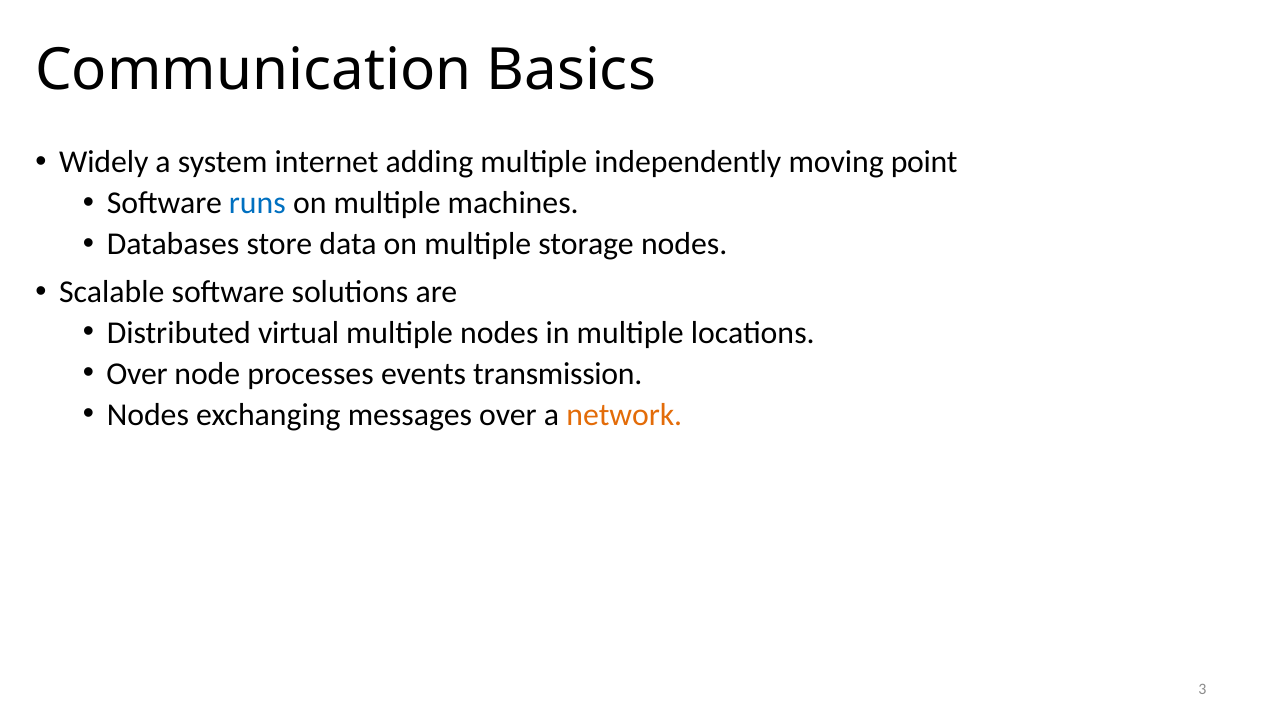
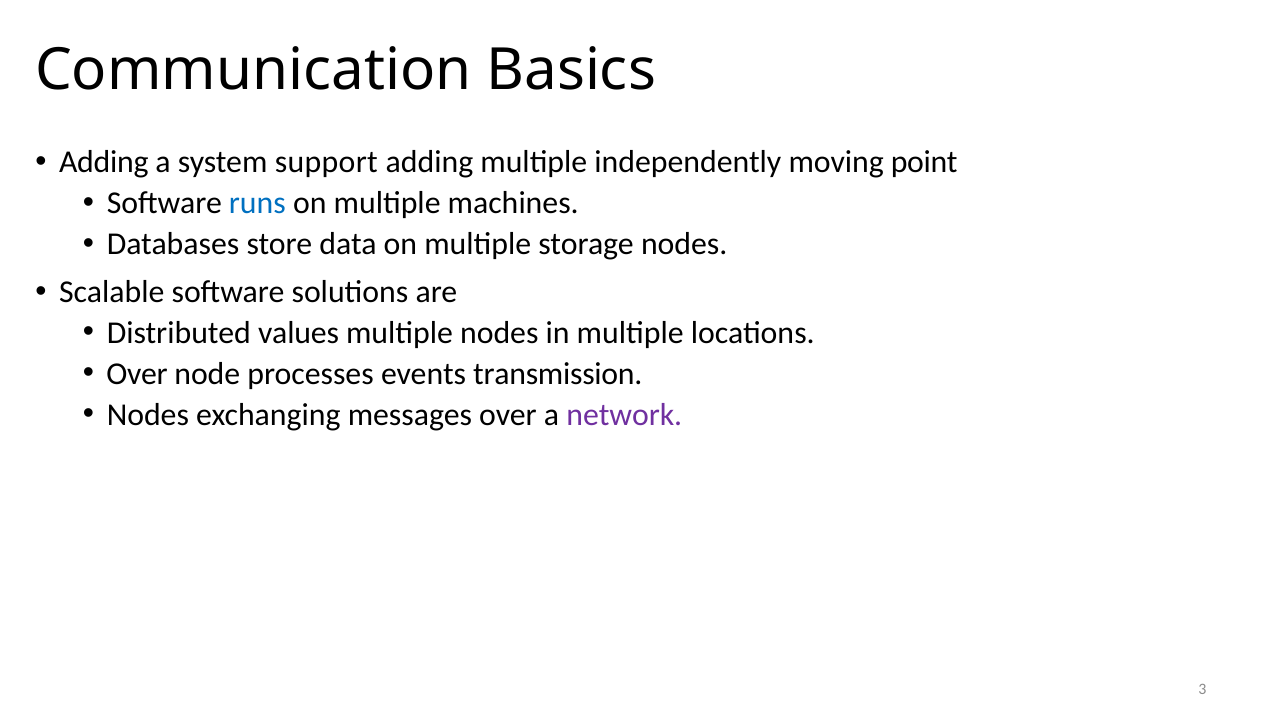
Widely: Widely -> Adding (104, 163)
internet: internet -> support (326, 163)
virtual: virtual -> values (298, 333)
network colour: orange -> purple (624, 415)
